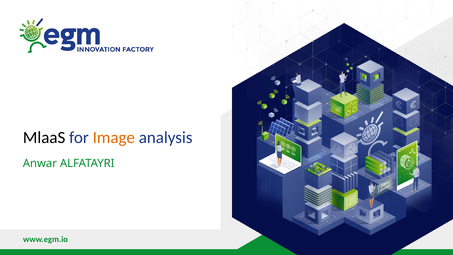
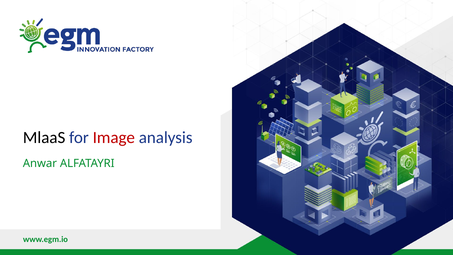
Image colour: orange -> red (114, 138)
